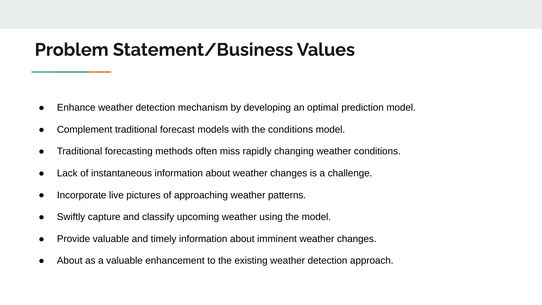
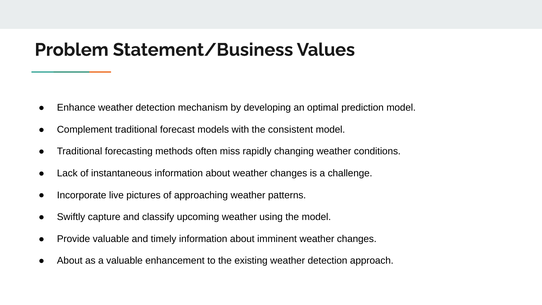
the conditions: conditions -> consistent (291, 129)
